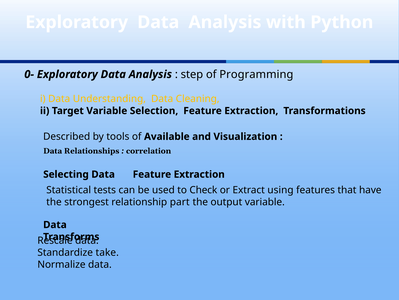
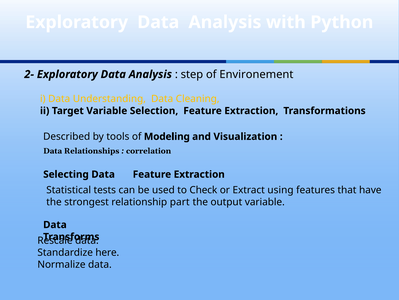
0-: 0- -> 2- (29, 74)
Programming: Programming -> Environement (256, 74)
Available: Available -> Modeling (167, 136)
take: take -> here (107, 252)
